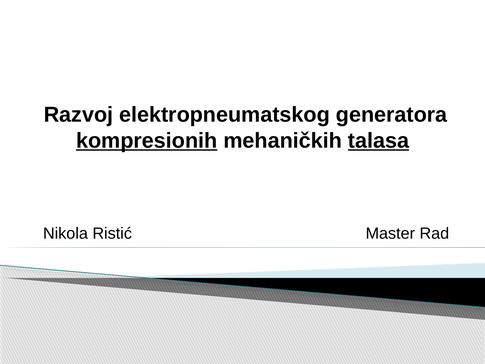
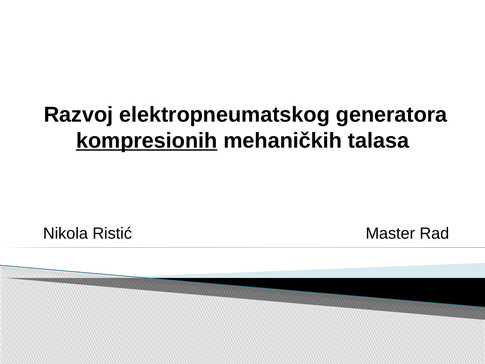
talasa underline: present -> none (379, 141)
